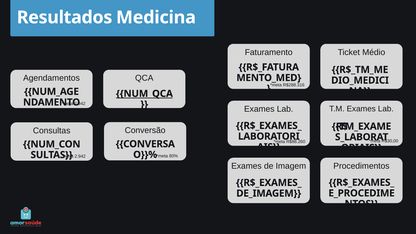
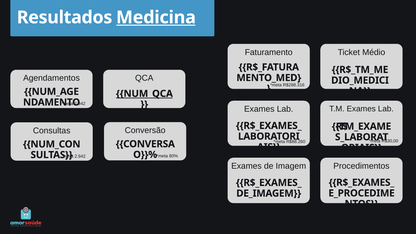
Medicina underline: none -> present (156, 17)
